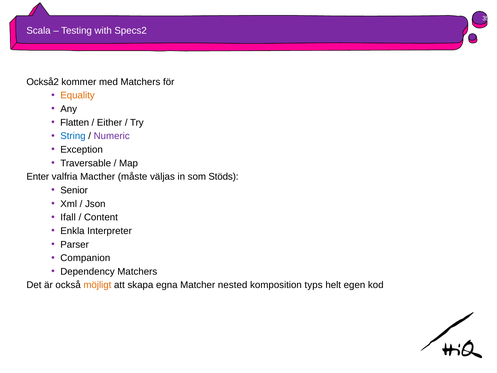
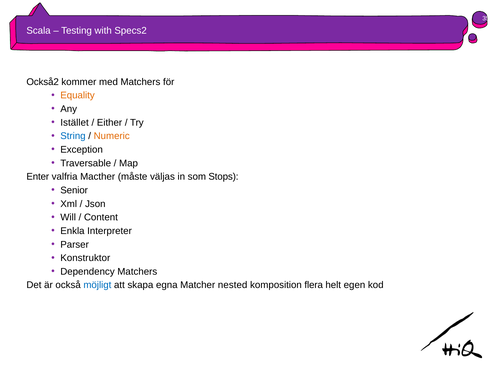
Flatten: Flatten -> Istället (75, 122)
Numeric colour: purple -> orange (112, 136)
Stöds: Stöds -> Stops (223, 177)
Ifall: Ifall -> Will (68, 217)
Companion: Companion -> Konstruktor (85, 258)
möjligt colour: orange -> blue (97, 285)
typs: typs -> flera (314, 285)
